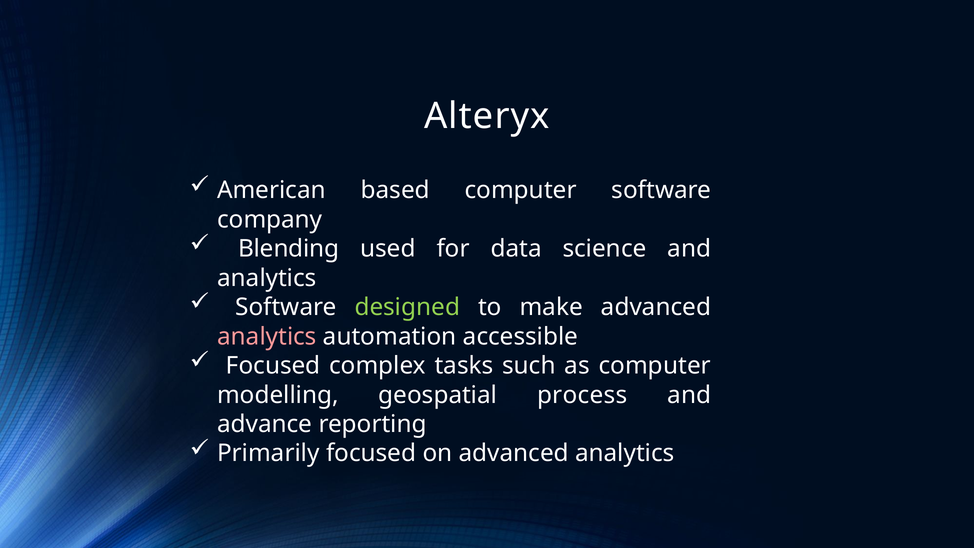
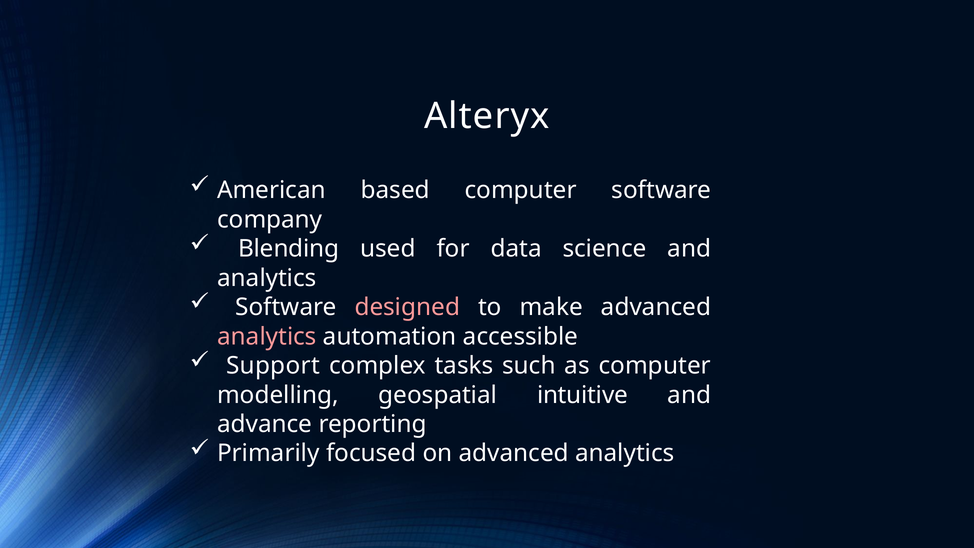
designed colour: light green -> pink (407, 307)
Focused: Focused -> Support (273, 366)
process: process -> intuitive (582, 395)
